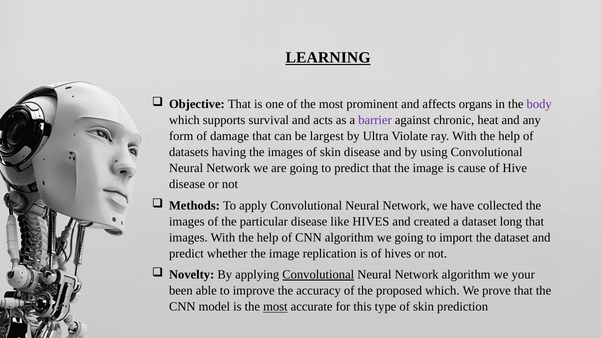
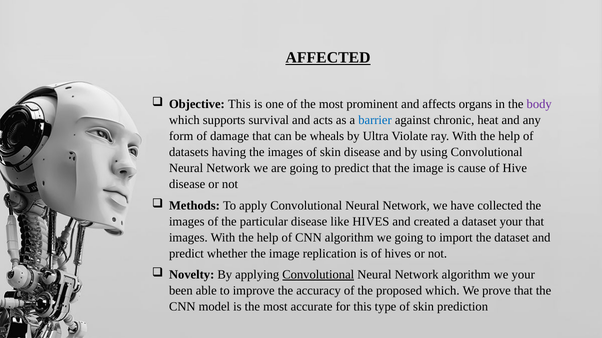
LEARNING: LEARNING -> AFFECTED (328, 58)
Objective That: That -> This (239, 104)
barrier colour: purple -> blue (375, 120)
largest: largest -> wheals (327, 136)
dataset long: long -> your (511, 222)
most underline: present -> none (275, 307)
